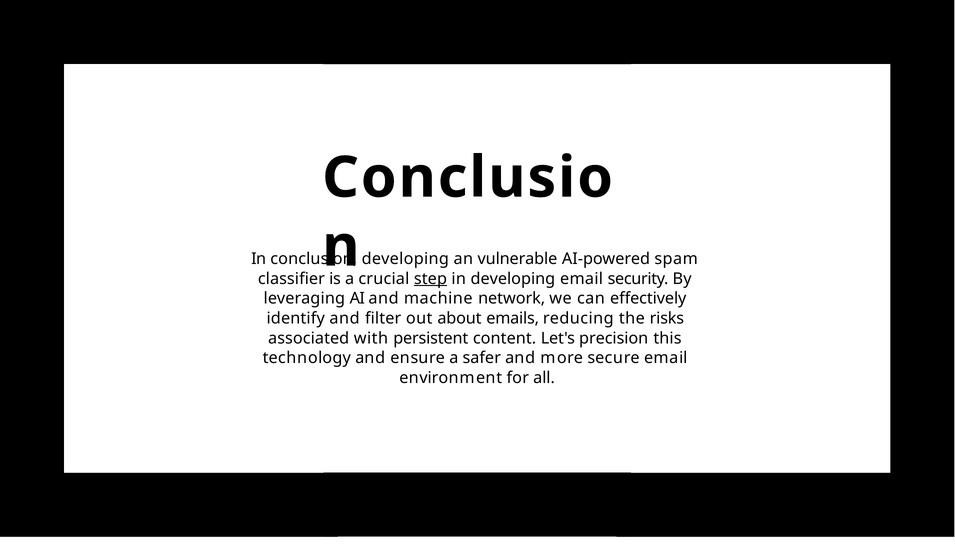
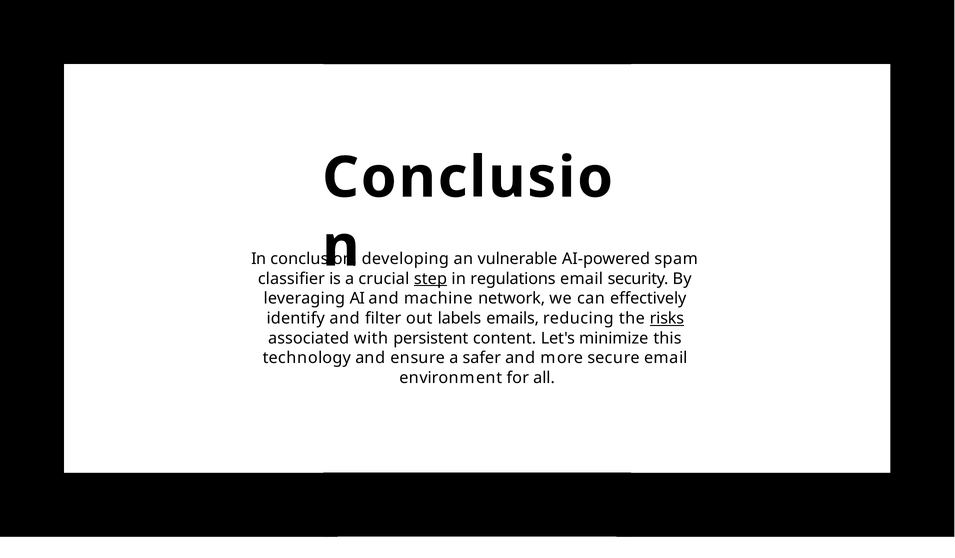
in developing: developing -> regulations (513, 279)
about: about -> labels (459, 318)
risks underline: none -> present (667, 318)
precision: precision -> minimize (614, 338)
